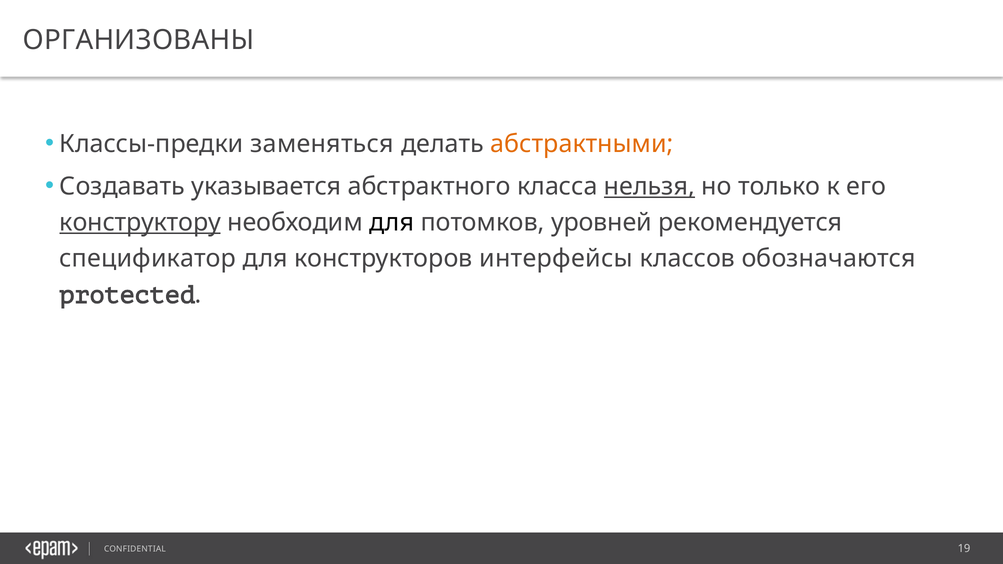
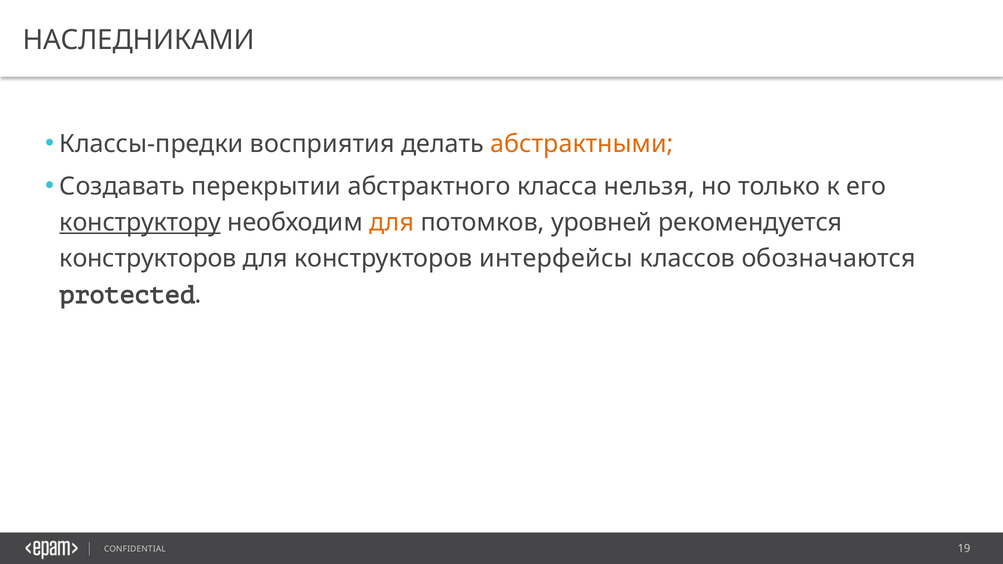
ОРГАНИЗОВАНЫ: ОРГАНИЗОВАНЫ -> НАСЛЕДНИКАМИ (139, 40)
заменяться: заменяться -> восприятия (322, 144)
указывается: указывается -> перекрытии (266, 186)
нельзя underline: present -> none (649, 186)
для colour: black -> orange (392, 223)
спецификатор: спецификатор -> конструкторов (148, 259)
